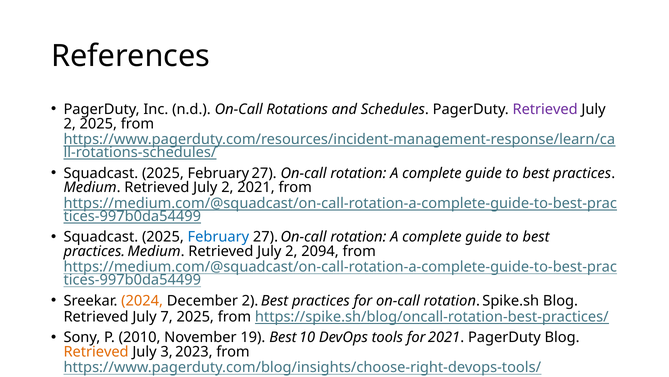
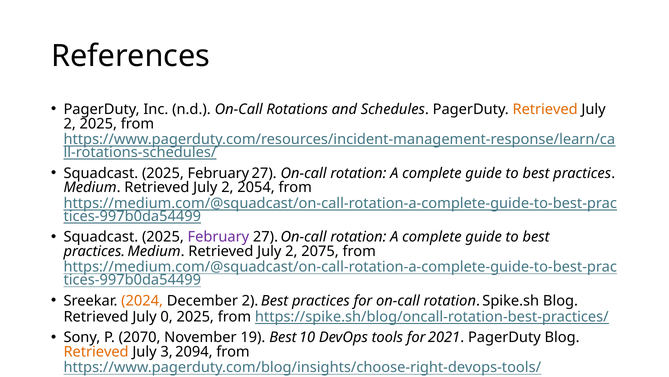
Retrieved colour: purple -> orange (545, 109)
2 2021: 2021 -> 2054 (256, 187)
February colour: blue -> purple (218, 237)
2094: 2094 -> 2075 (320, 251)
7: 7 -> 0 (167, 316)
2010: 2010 -> 2070 (140, 337)
2023: 2023 -> 2094 (194, 351)
